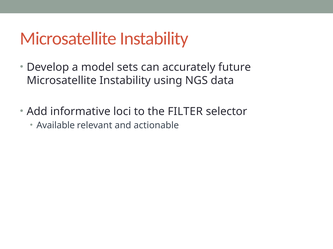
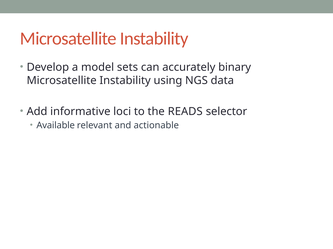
future: future -> binary (235, 67)
FILTER: FILTER -> READS (185, 112)
